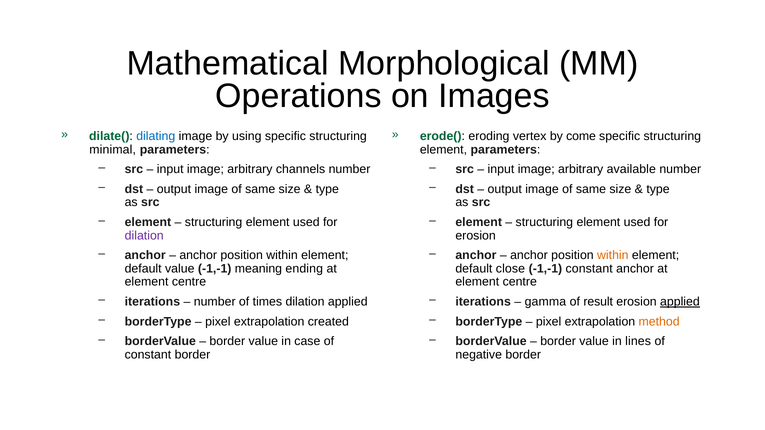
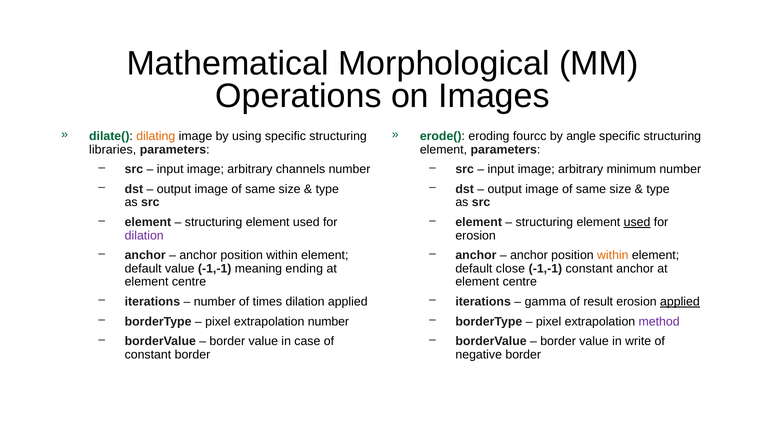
dilating colour: blue -> orange (156, 136)
vertex: vertex -> fourcc (530, 136)
come: come -> angle (581, 136)
minimal: minimal -> libraries (113, 150)
available: available -> minimum (631, 169)
used underline: none -> present (637, 222)
extrapolation created: created -> number (328, 322)
method colour: orange -> purple (659, 322)
lines: lines -> write (638, 342)
